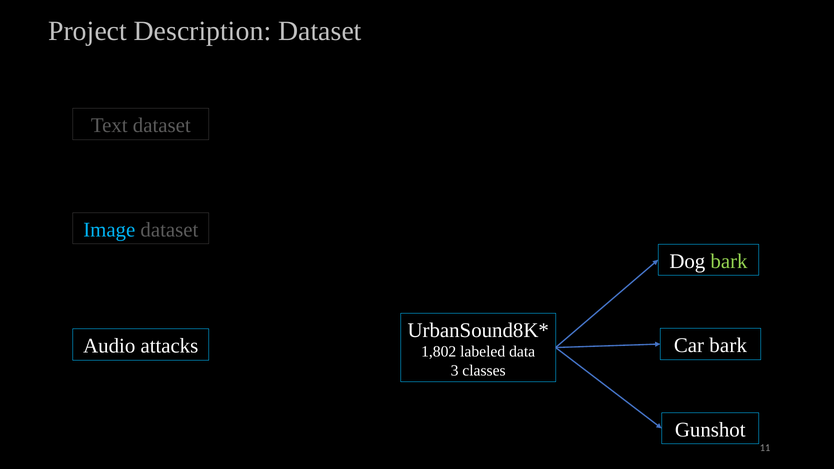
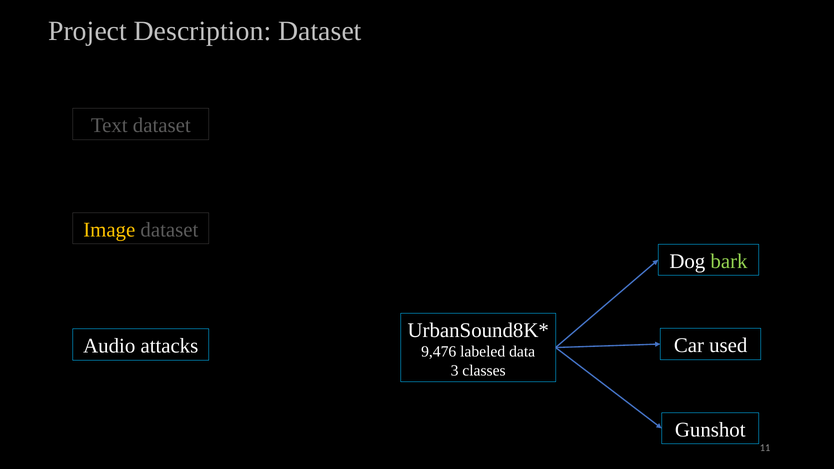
Image colour: light blue -> yellow (109, 230)
Car bark: bark -> used (728, 346)
1,802: 1,802 -> 9,476 (439, 352)
